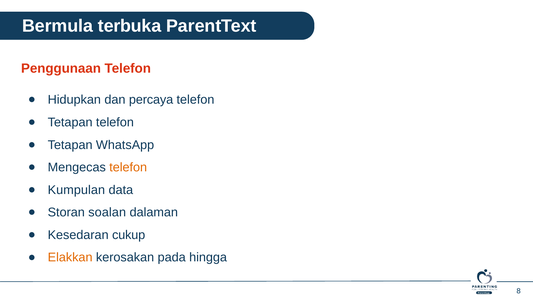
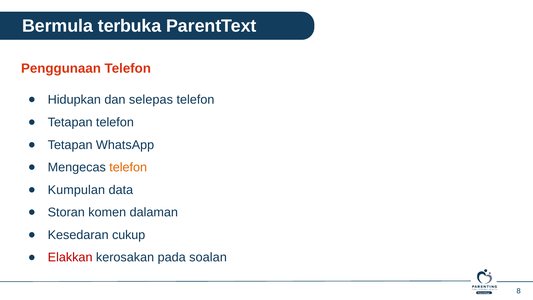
percaya: percaya -> selepas (151, 100)
soalan: soalan -> komen (107, 212)
Elakkan colour: orange -> red (70, 257)
hingga: hingga -> soalan (208, 257)
